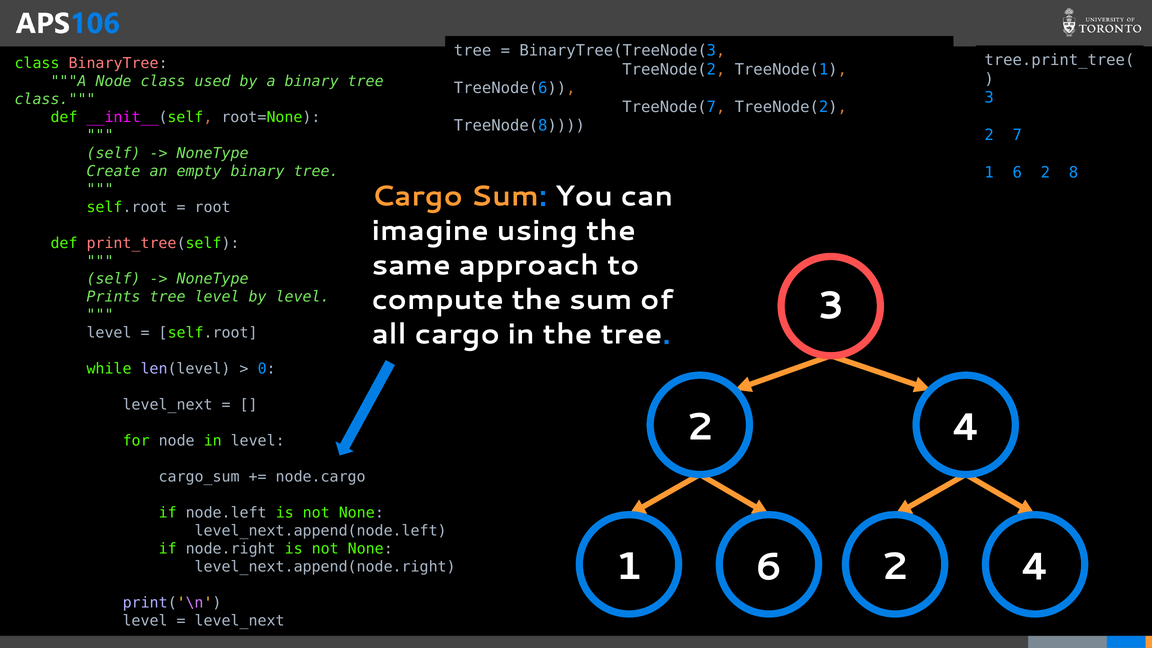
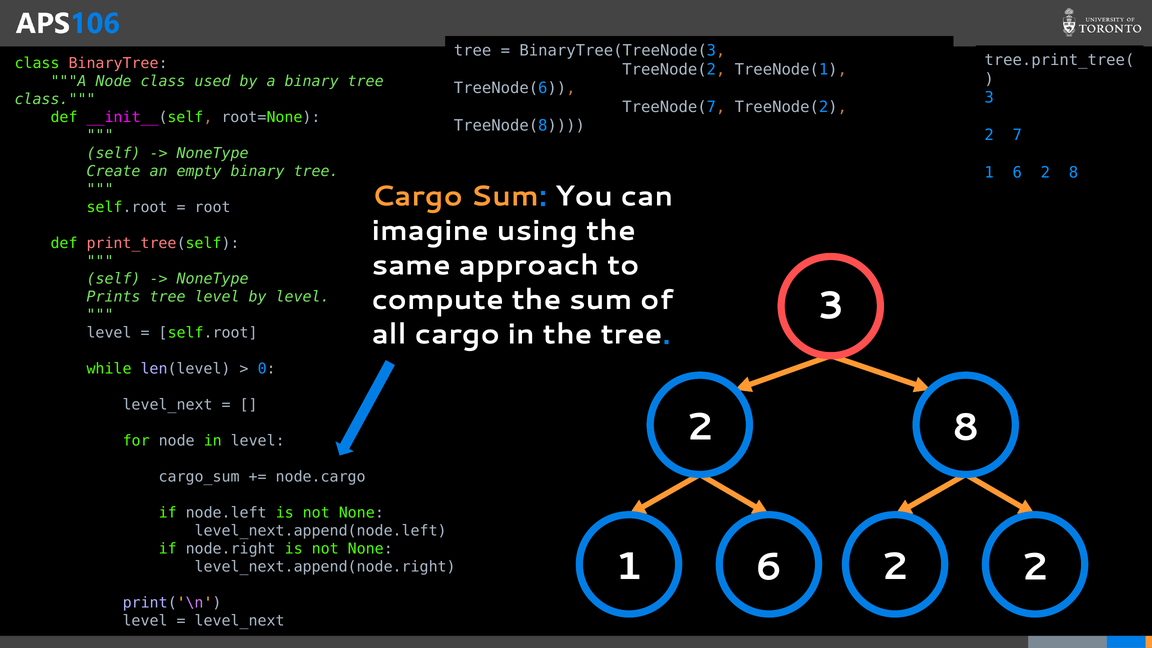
4: 4 -> 8 (966, 427)
6 2 4: 4 -> 2 (1035, 567)
